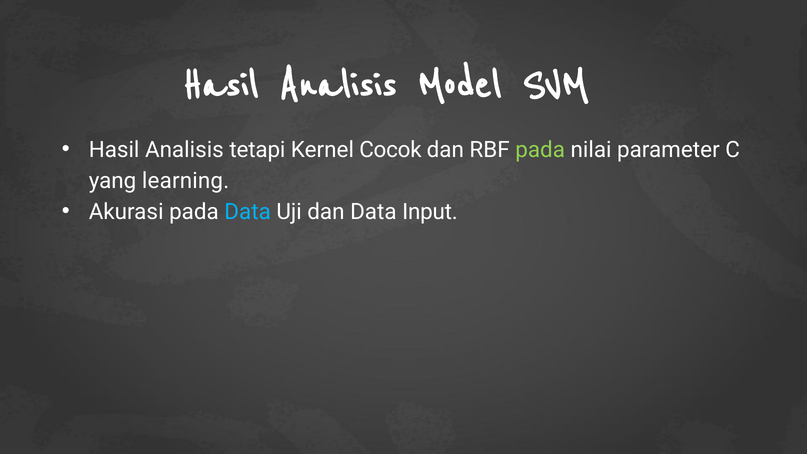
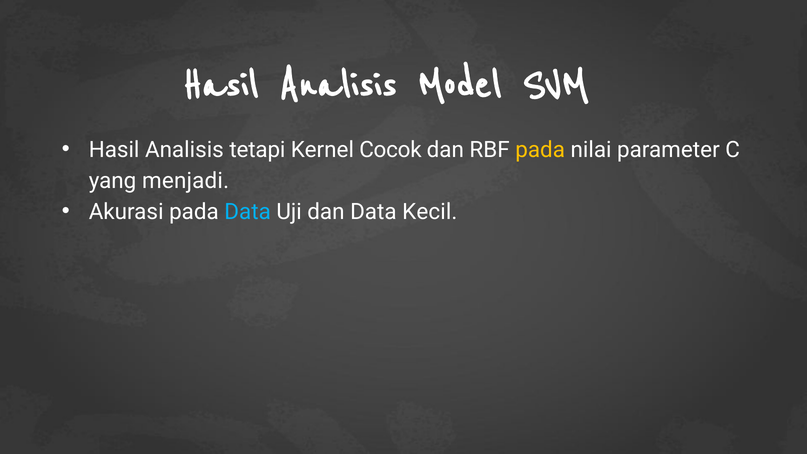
pada colour: light green -> yellow (540, 150)
learning: learning -> menjadi (186, 181)
Input: Input -> Kecil (430, 212)
